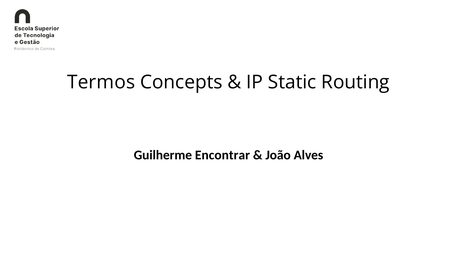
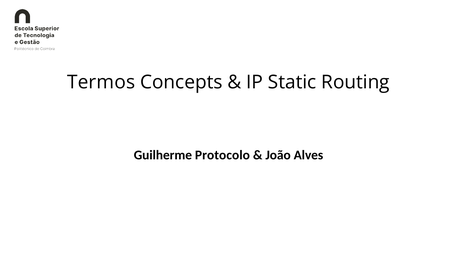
Encontrar: Encontrar -> Protocolo (222, 155)
